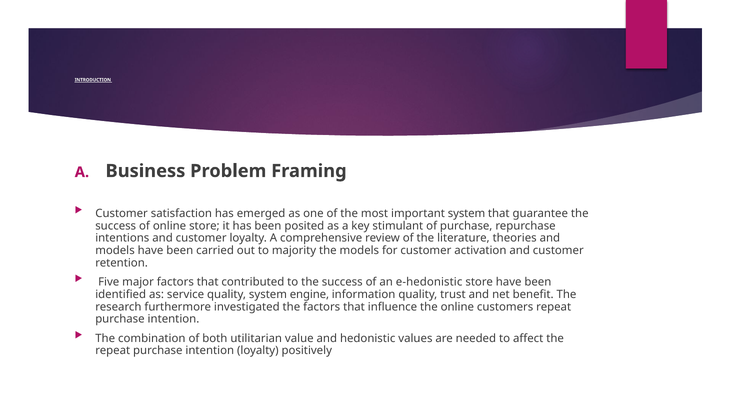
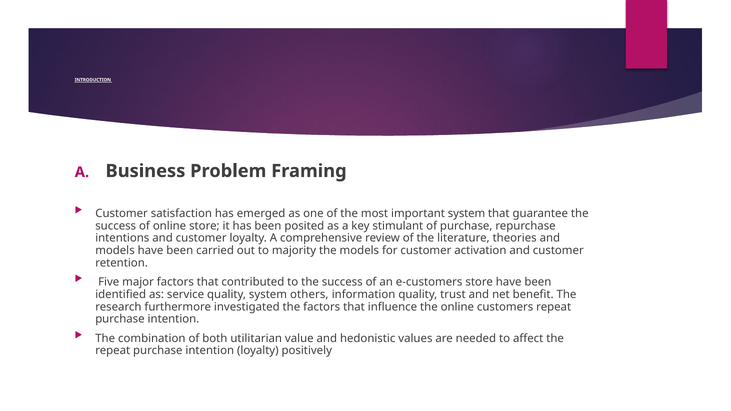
e-hedonistic: e-hedonistic -> e-customers (429, 282)
engine: engine -> others (309, 295)
